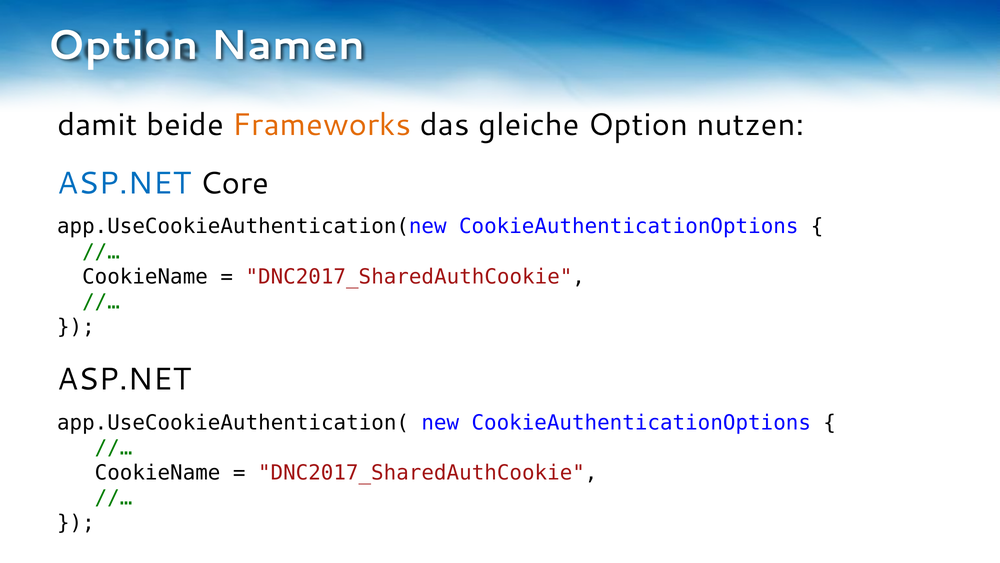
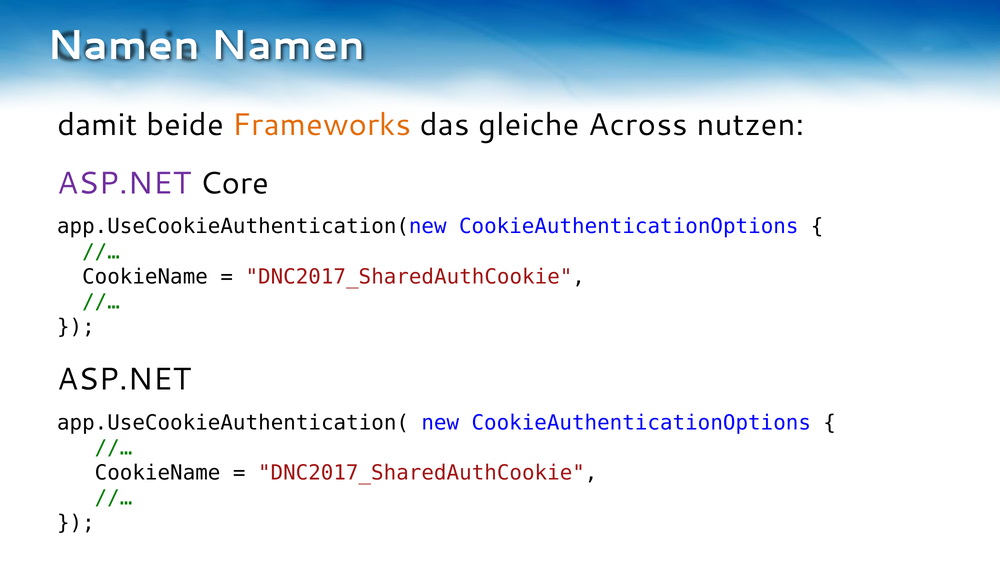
Option: Option -> Namen (123, 45)
gleiche Option: Option -> Across (638, 125)
ASP.NET colour: blue -> purple (124, 183)
